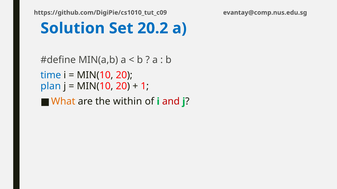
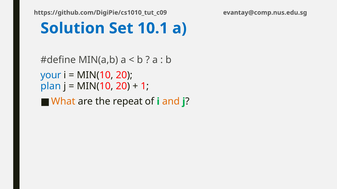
20.2: 20.2 -> 10.1 (153, 28)
time: time -> your (51, 75)
within: within -> repeat (128, 102)
and colour: red -> orange (171, 102)
